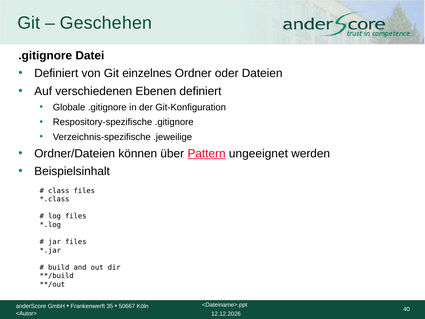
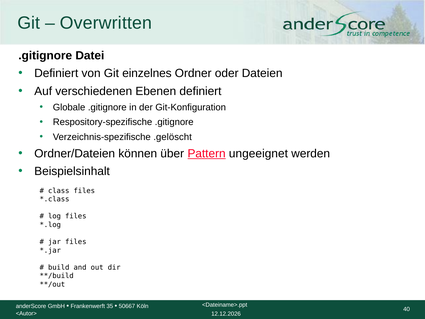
Geschehen: Geschehen -> Overwritten (106, 23)
.jeweilige: .jeweilige -> .gelöscht (173, 137)
